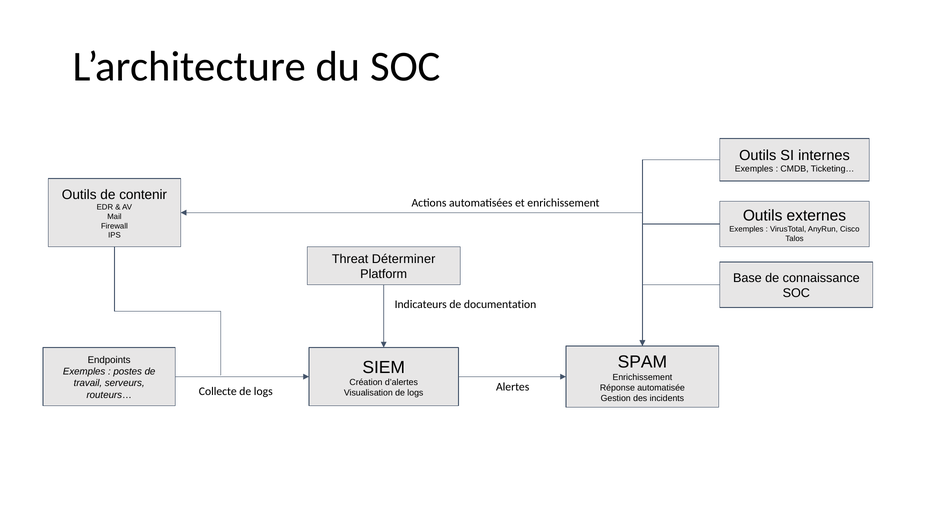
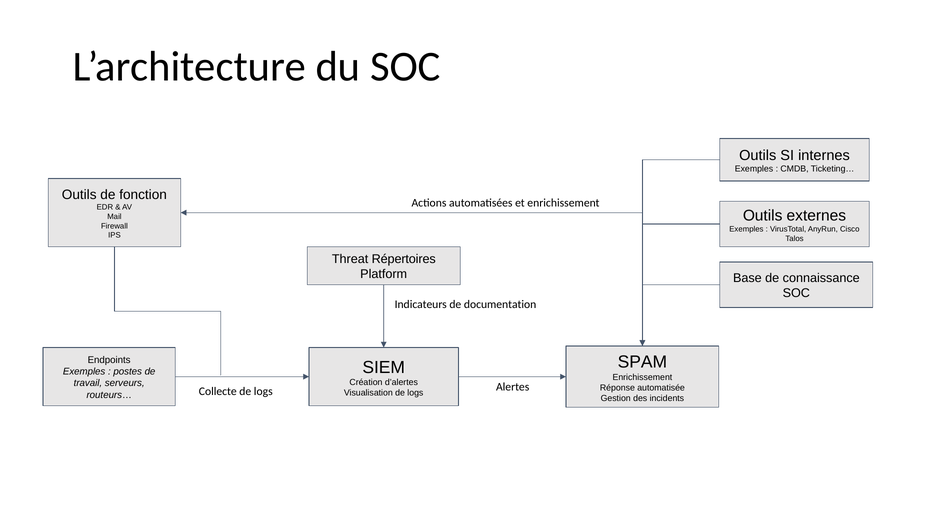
contenir: contenir -> fonction (143, 195)
Déterminer: Déterminer -> Répertoires (404, 259)
